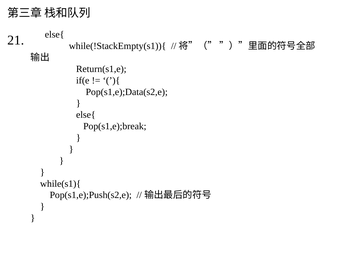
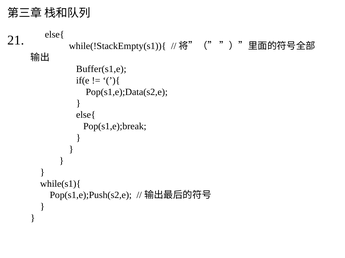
Return(s1,e: Return(s1,e -> Buffer(s1,e (101, 69)
